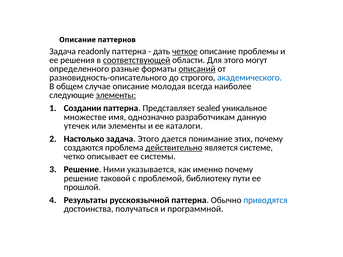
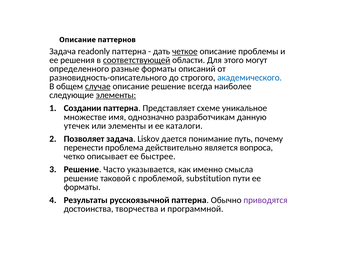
описаний underline: present -> none (197, 69)
случае underline: none -> present (98, 86)
описание молодая: молодая -> решение (168, 86)
sealed: sealed -> схеме (208, 108)
Настолько: Настолько -> Позволяет (84, 139)
задача Этого: Этого -> Liskov (148, 139)
этих: этих -> путь (244, 139)
создаются: создаются -> перенести (83, 148)
действительно underline: present -> none (174, 148)
системе: системе -> вопроса (256, 148)
системы: системы -> быстрее (158, 157)
Ними: Ними -> Часто (114, 170)
именно почему: почему -> смысла (239, 170)
библиотеку: библиотеку -> substitution (208, 178)
прошлой: прошлой -> форматы (82, 187)
приводятся colour: blue -> purple (265, 200)
получаться: получаться -> творчества (137, 209)
